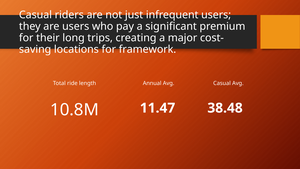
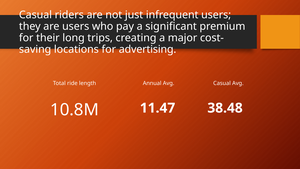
framework: framework -> advertising (148, 49)
